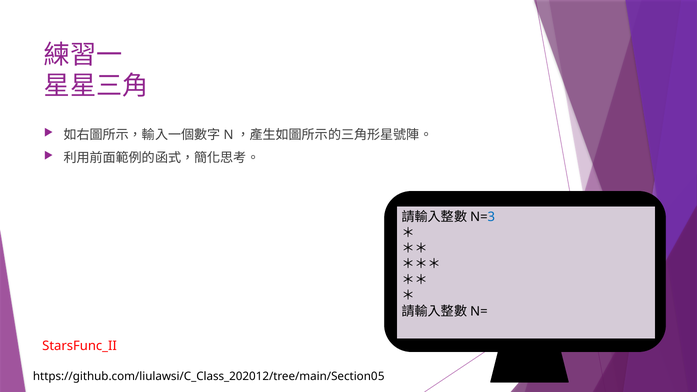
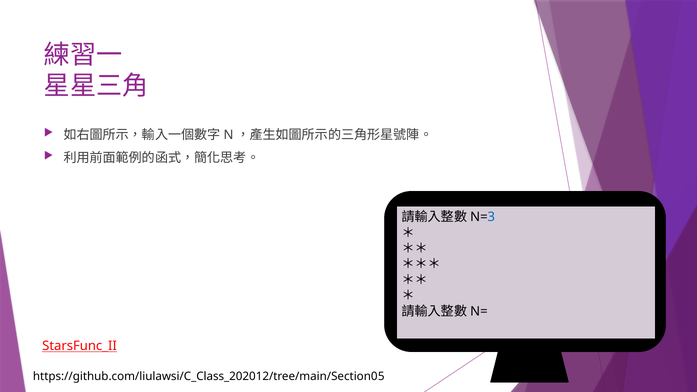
StarsFunc_II underline: none -> present (80, 346)
